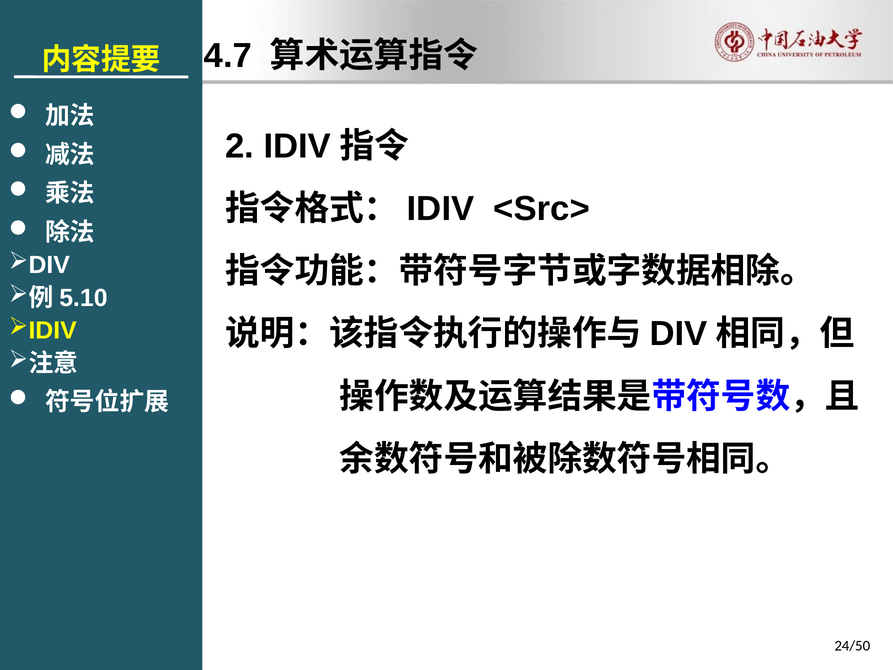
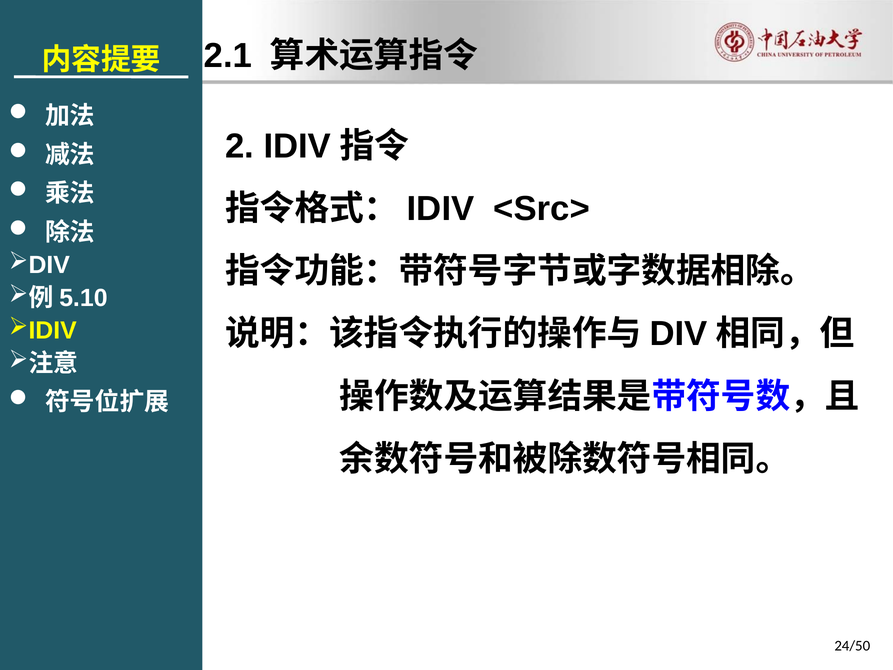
4.7: 4.7 -> 2.1 (228, 56)
